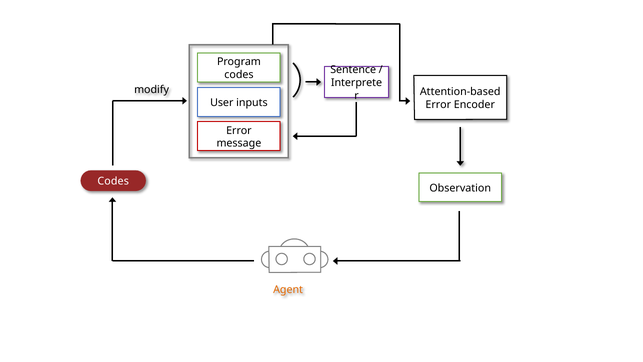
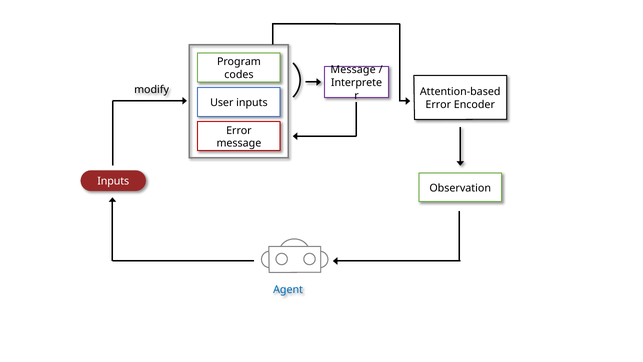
Sentence: Sentence -> Message (353, 70)
Codes: Codes -> Inputs (113, 181)
Agent colour: orange -> blue (288, 289)
